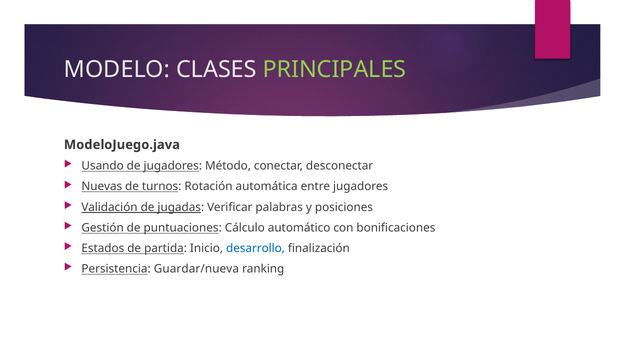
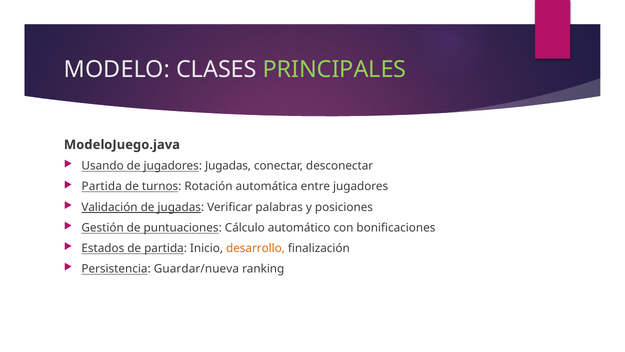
jugadores Método: Método -> Jugadas (228, 166)
Nuevas: Nuevas -> Partida (102, 186)
desarrollo colour: blue -> orange (255, 248)
